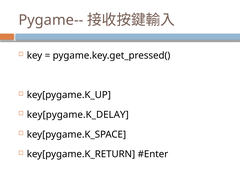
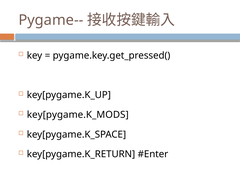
key[pygame.K_DELAY: key[pygame.K_DELAY -> key[pygame.K_MODS (78, 115)
